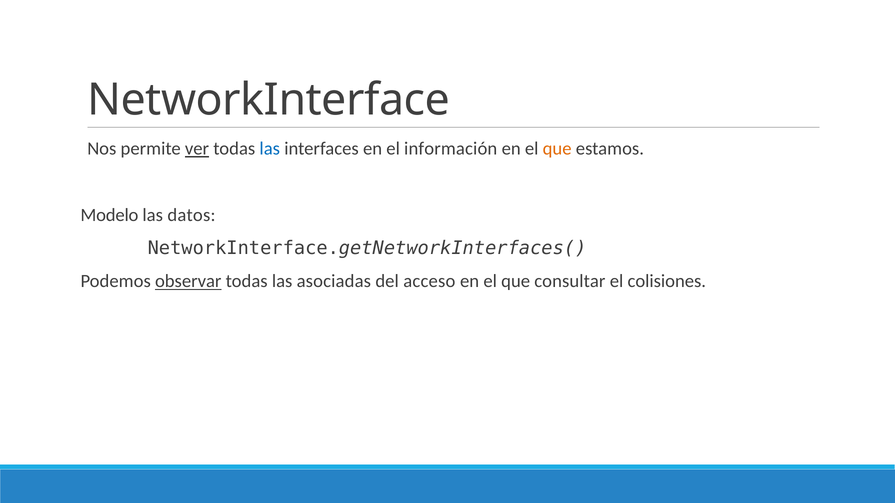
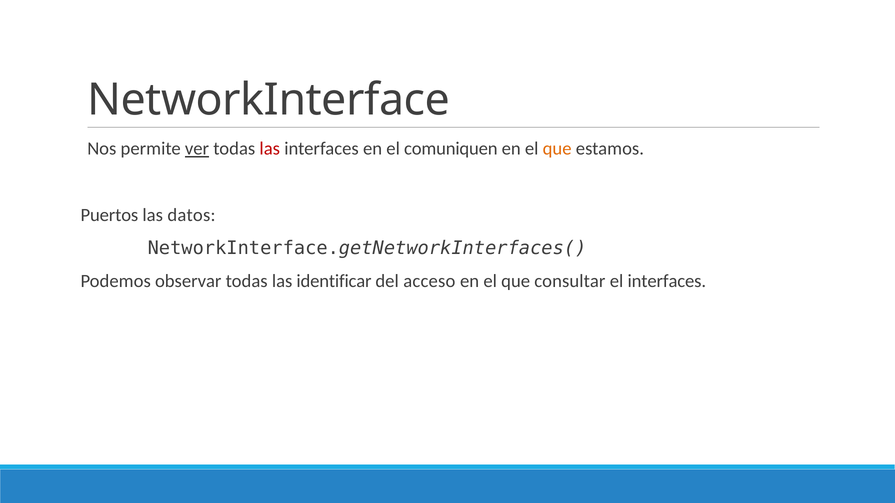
las colour: blue -> red (270, 149)
información: información -> comuniquen (451, 149)
Modelo: Modelo -> Puertos (109, 215)
observar underline: present -> none (188, 282)
asociadas: asociadas -> identificar (334, 282)
el colisiones: colisiones -> interfaces (667, 282)
